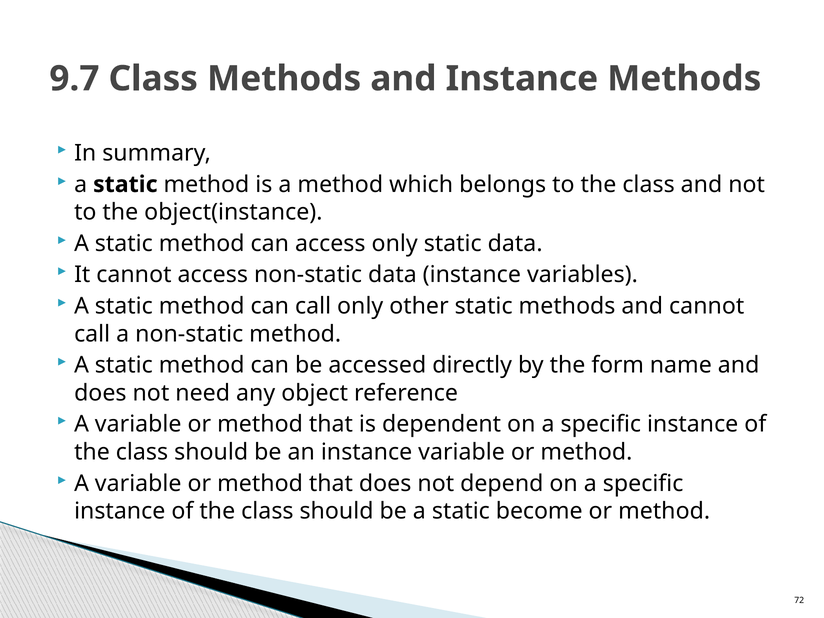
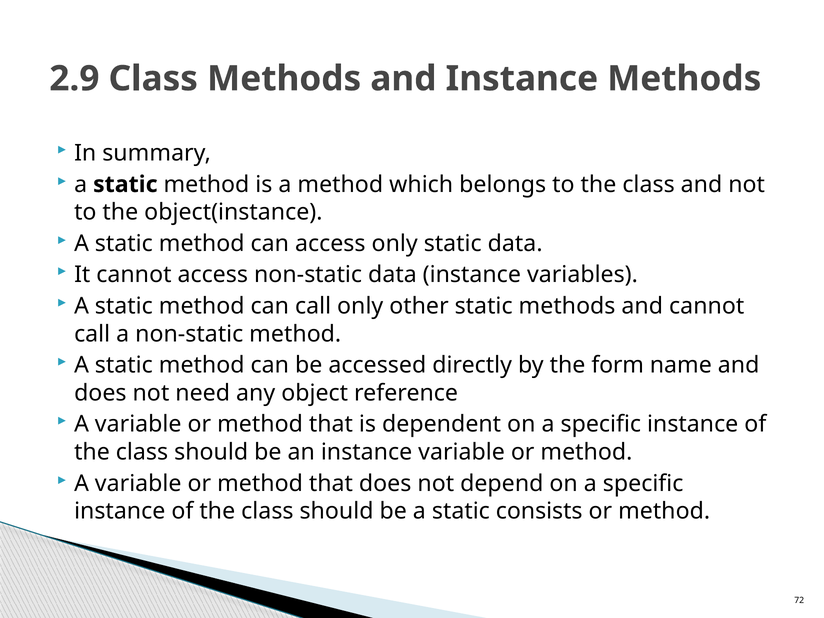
9.7: 9.7 -> 2.9 (74, 79)
become: become -> consists (539, 511)
